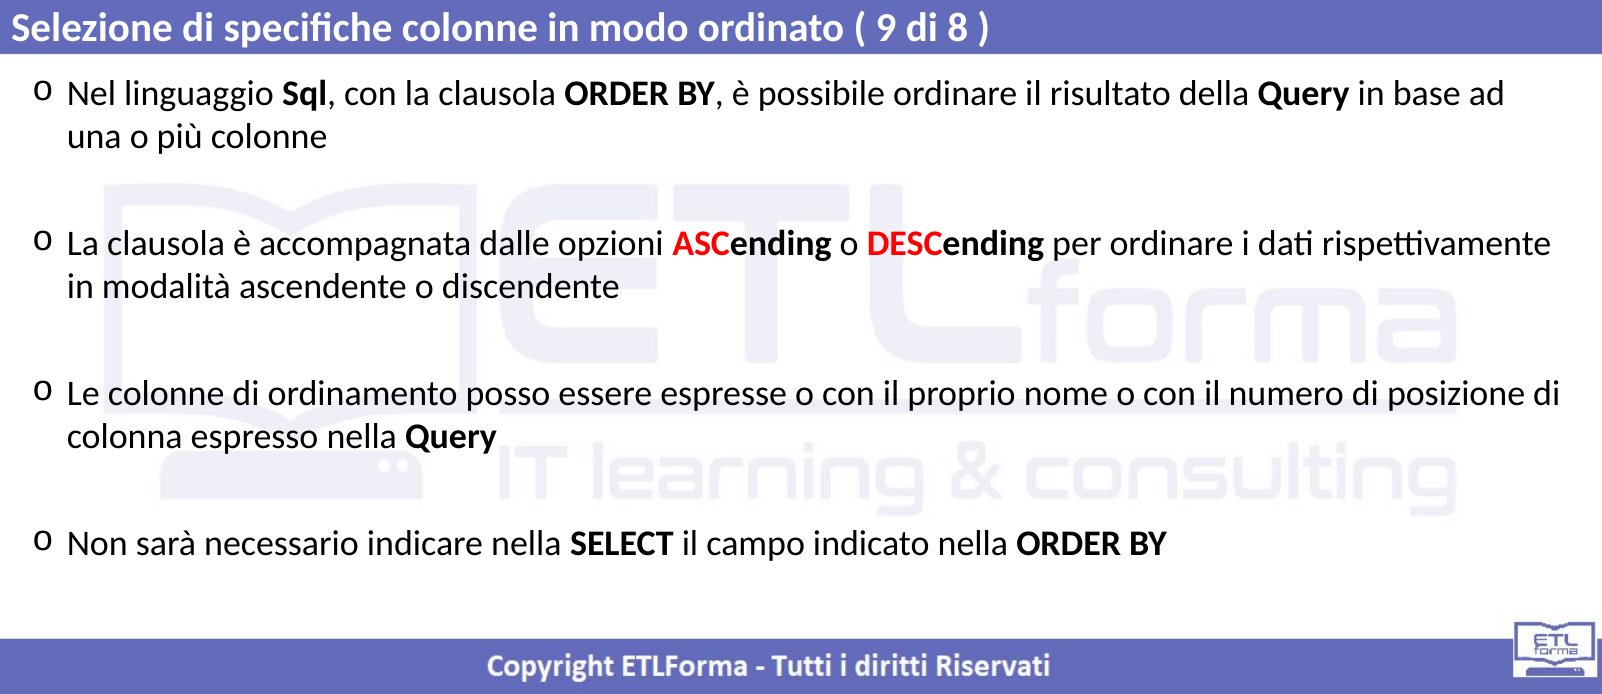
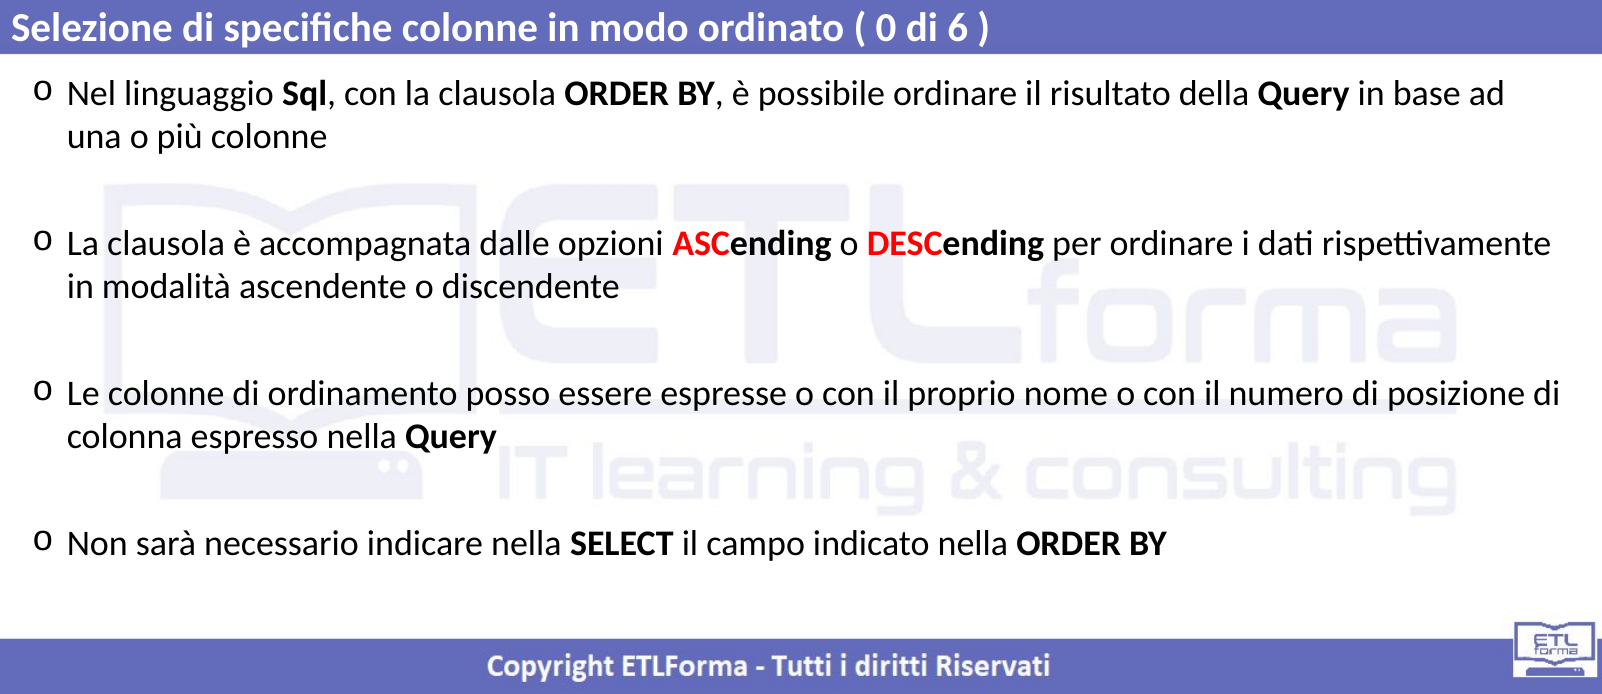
9: 9 -> 0 (886, 28)
8: 8 -> 6 (958, 28)
